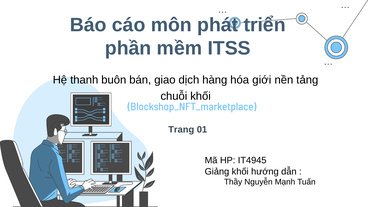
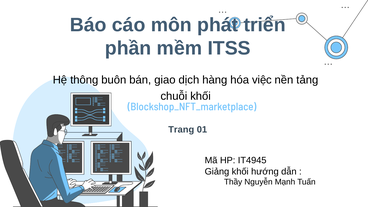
thanh: thanh -> thông (84, 80)
giới: giới -> việc (262, 80)
